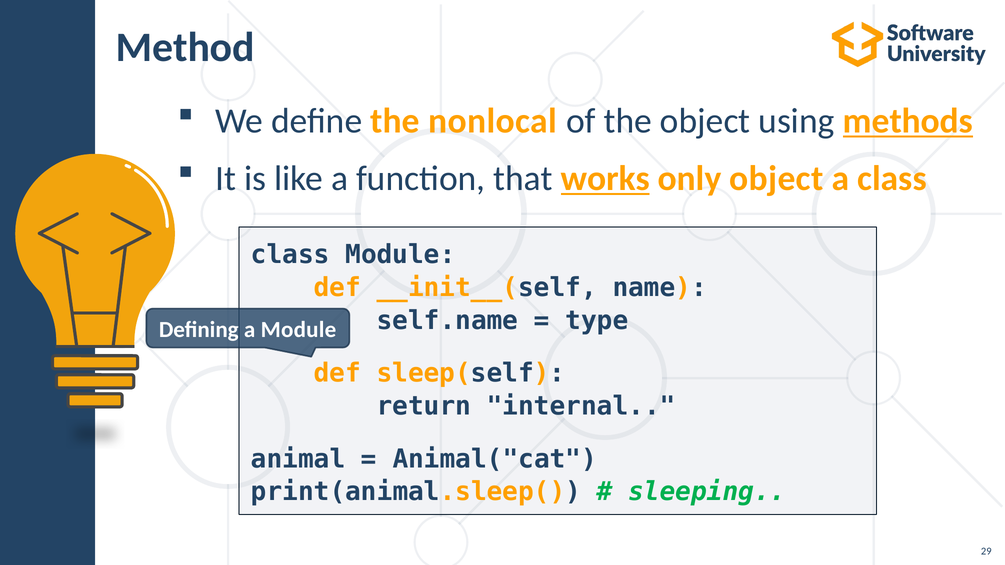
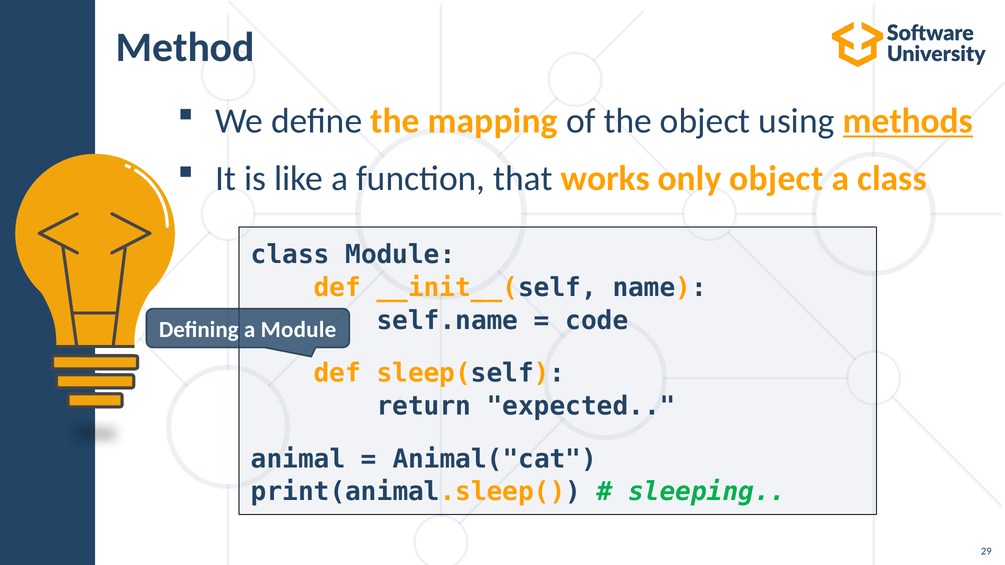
nonlocal: nonlocal -> mapping (493, 121)
works underline: present -> none (605, 179)
type: type -> code (597, 321)
internal: internal -> expected (581, 406)
